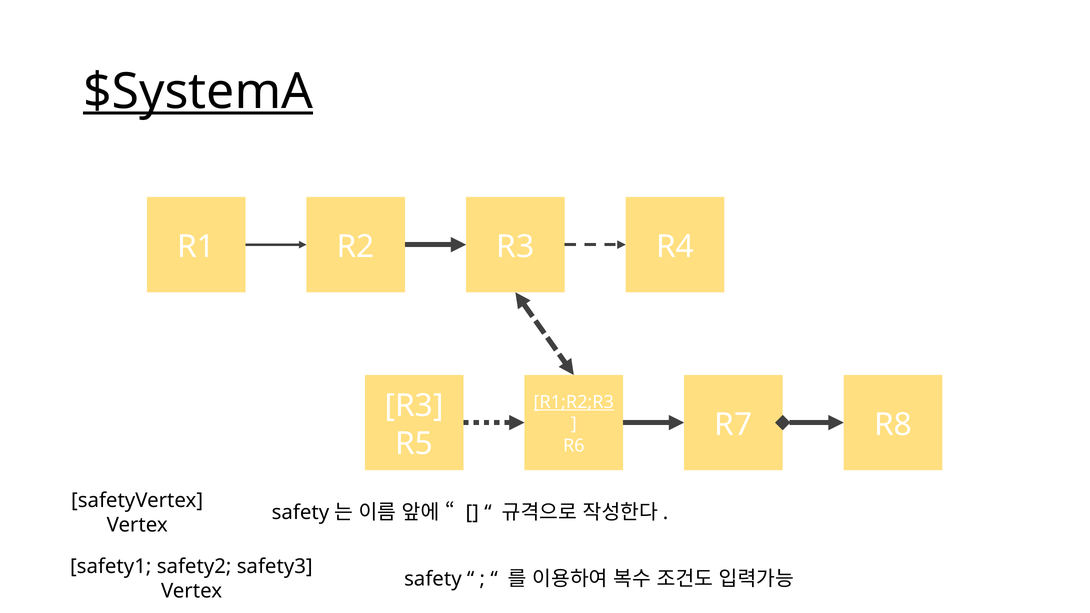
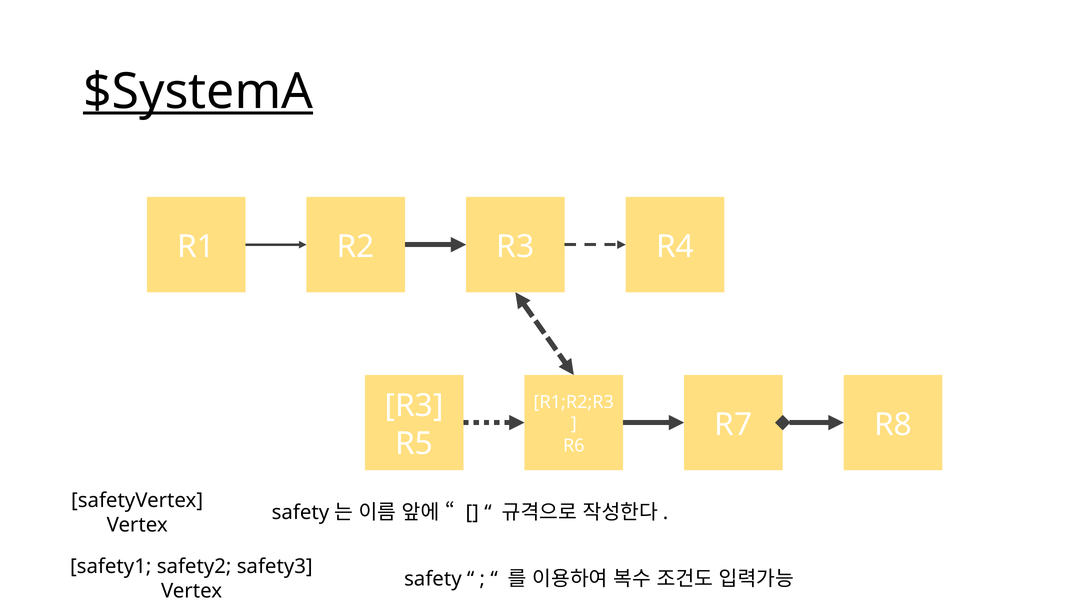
R1;R2;R3 underline: present -> none (574, 402)
